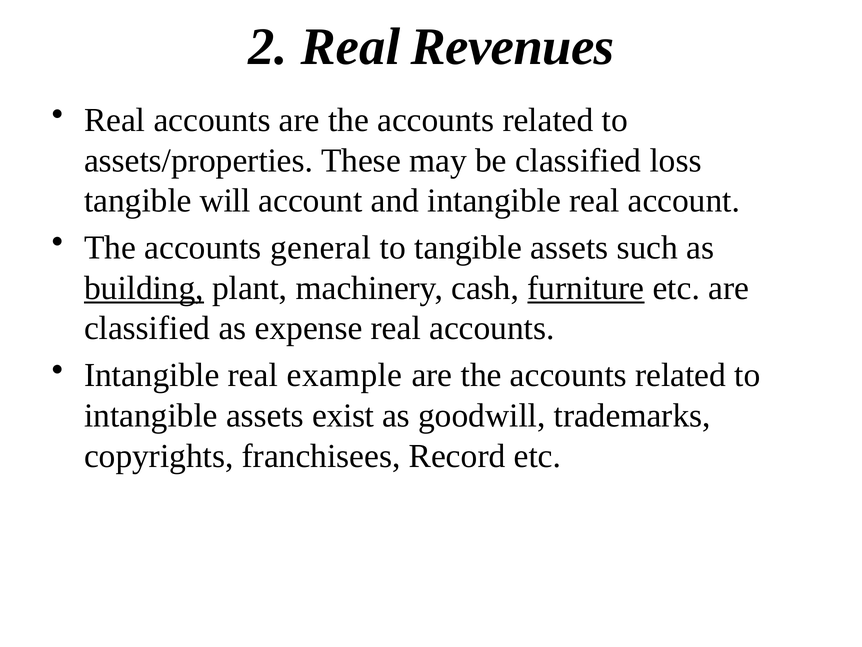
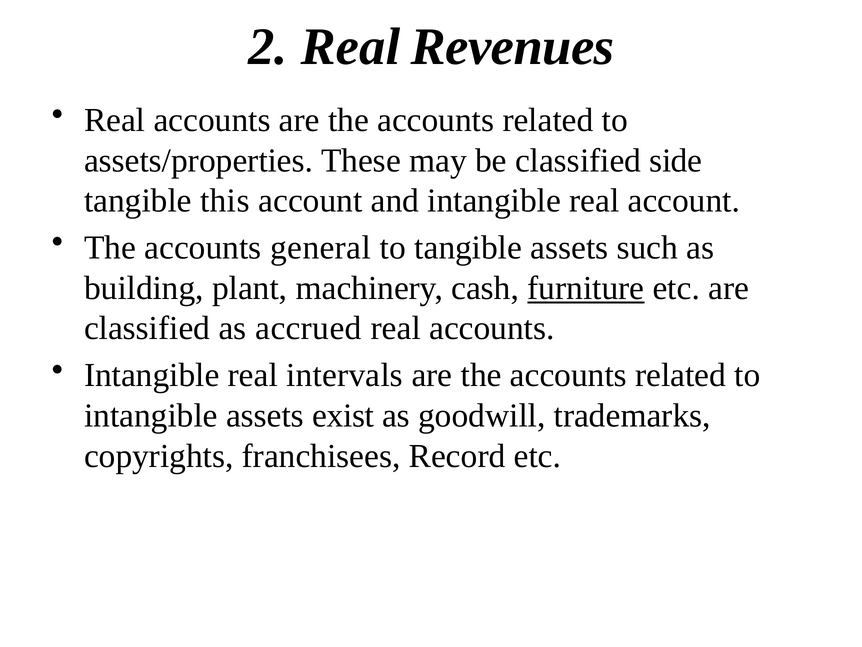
loss: loss -> side (676, 160)
will: will -> this (225, 201)
building underline: present -> none (144, 288)
expense: expense -> accrued (308, 328)
example: example -> intervals (345, 375)
